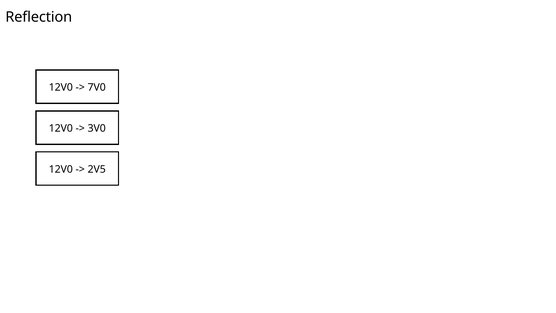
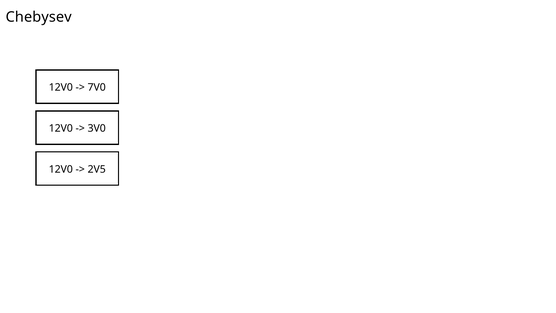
Reflection: Reflection -> Chebysev (39, 17)
